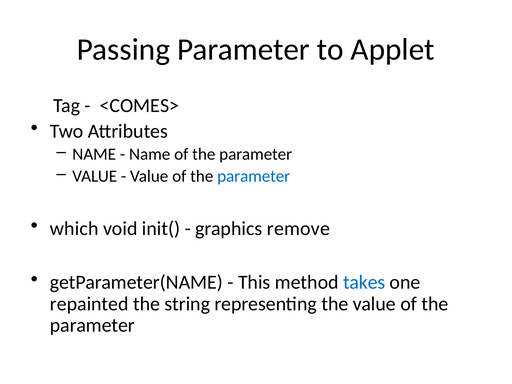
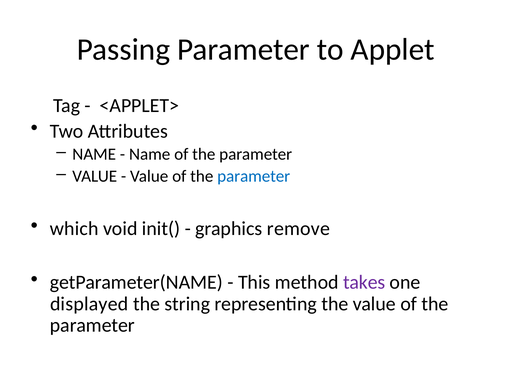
<COMES>: <COMES> -> <APPLET> (139, 106)
takes colour: blue -> purple (364, 282)
repainted: repainted -> displayed (89, 304)
